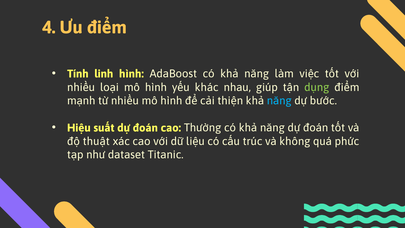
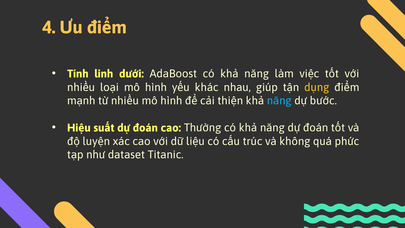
linh hình: hình -> dưới (131, 74)
dụng colour: light green -> yellow (317, 87)
thuật: thuật -> luyện (96, 141)
